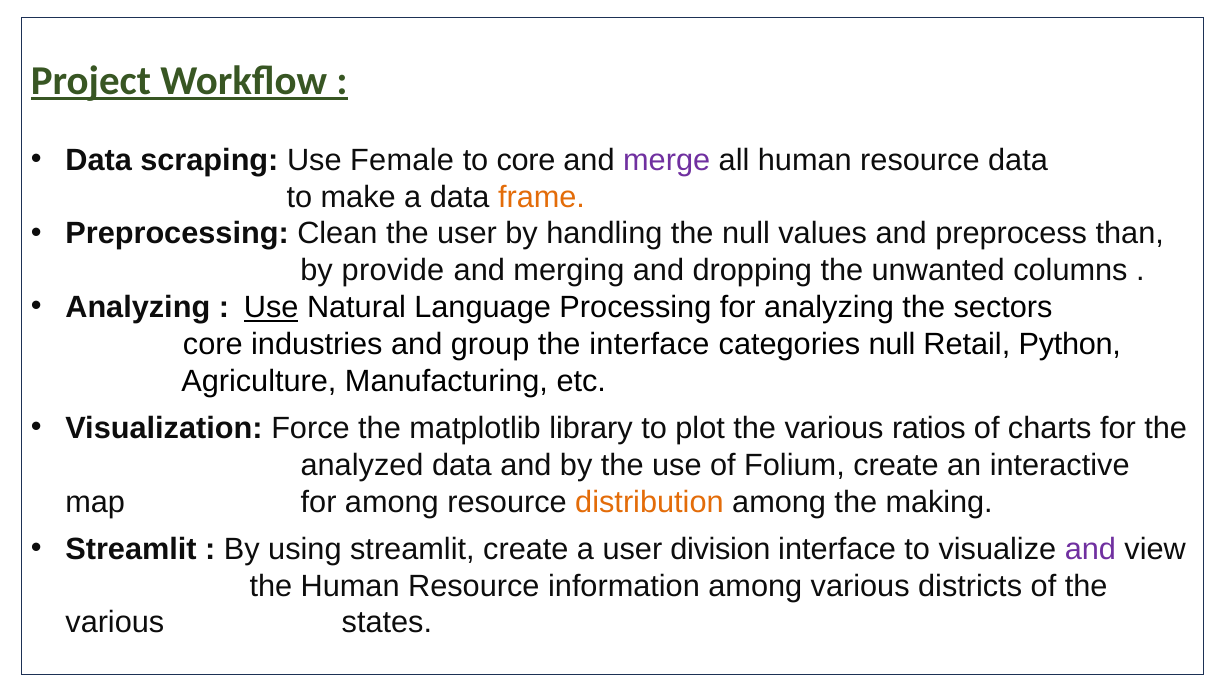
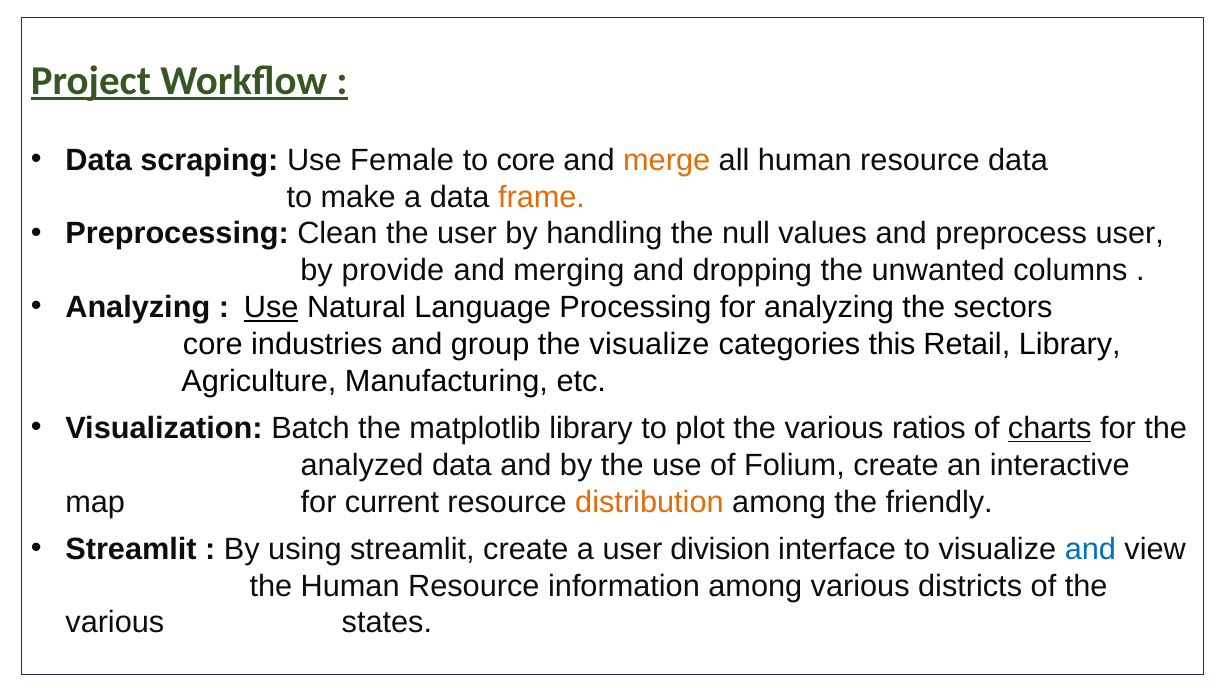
merge colour: purple -> orange (667, 160)
preprocess than: than -> user (1130, 234)
the interface: interface -> visualize (649, 344)
categories null: null -> this (892, 344)
Retail Python: Python -> Library (1070, 344)
Force: Force -> Batch (310, 428)
charts underline: none -> present (1050, 428)
for among: among -> current (392, 502)
making: making -> friendly (939, 502)
and colour: purple -> blue (1090, 549)
